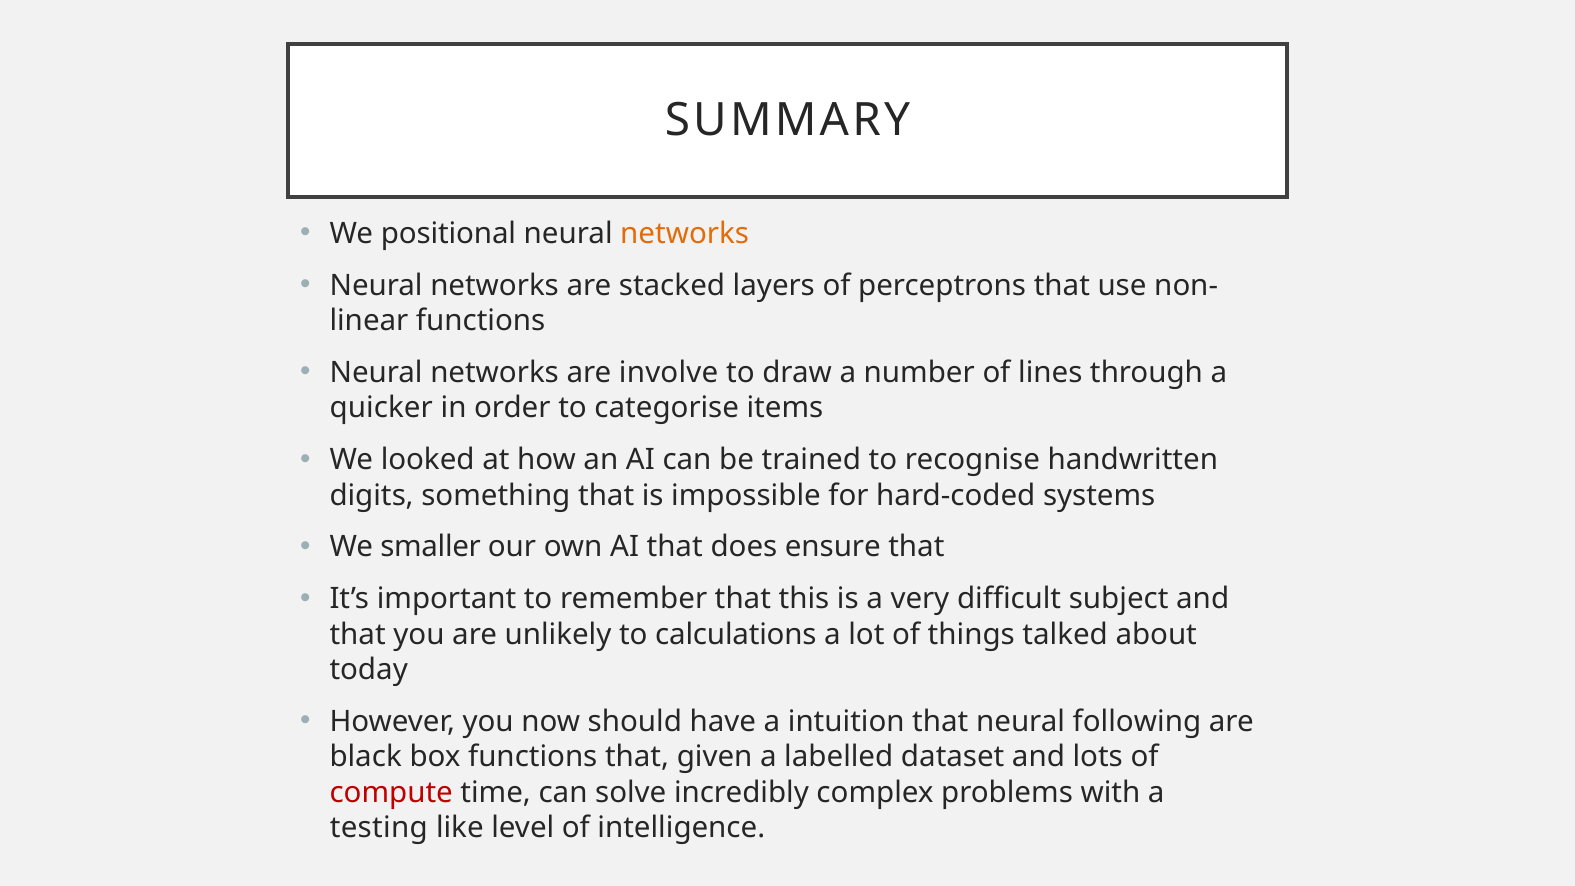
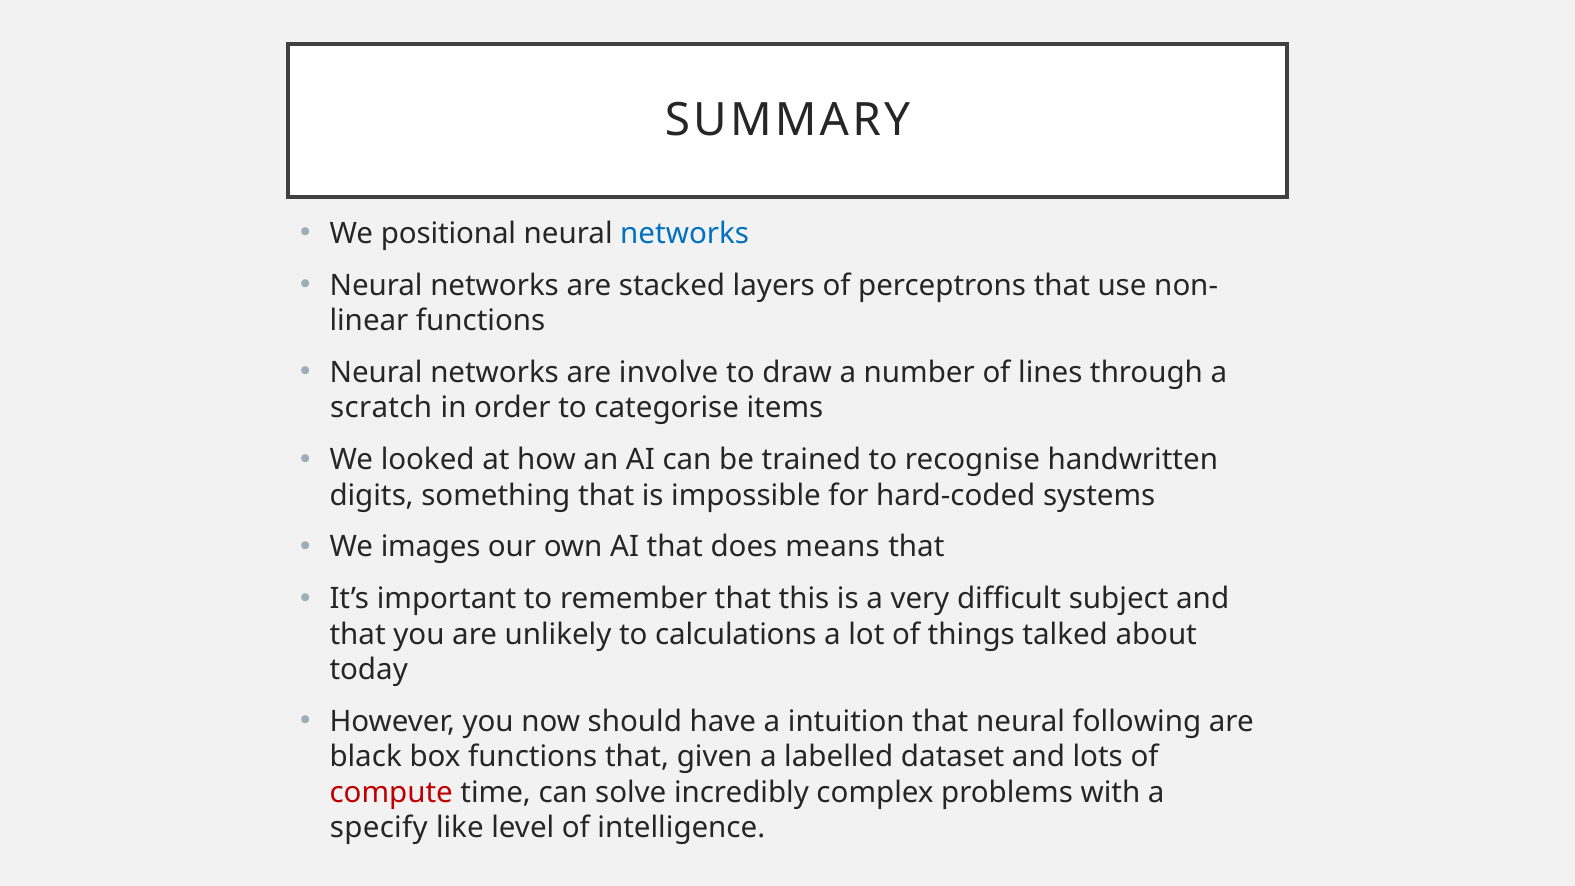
networks colour: orange -> blue (685, 233)
quicker: quicker -> scratch (381, 408)
smaller: smaller -> images (431, 547)
ensure: ensure -> means (833, 547)
testing: testing -> specify (379, 828)
